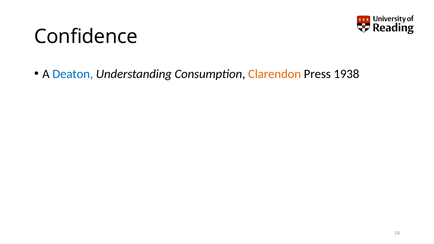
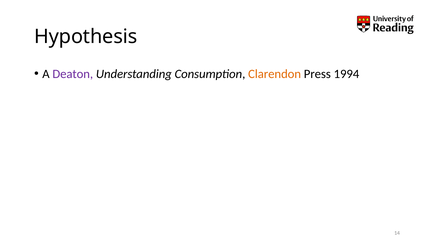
Confidence: Confidence -> Hypothesis (86, 36)
Deaton colour: blue -> purple (73, 74)
1938: 1938 -> 1994 (346, 74)
